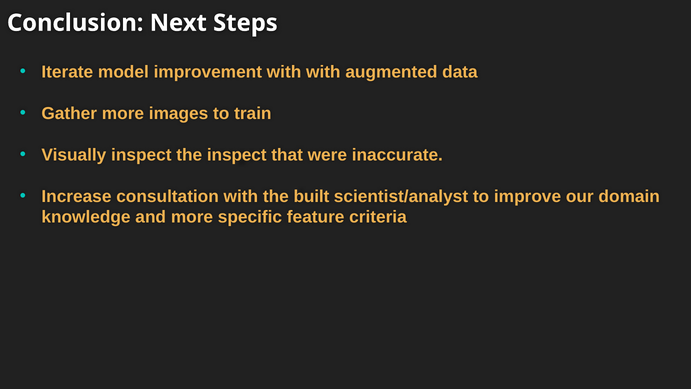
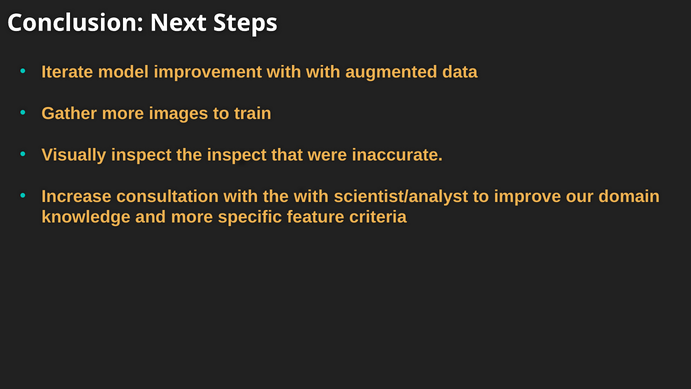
the built: built -> with (311, 196)
